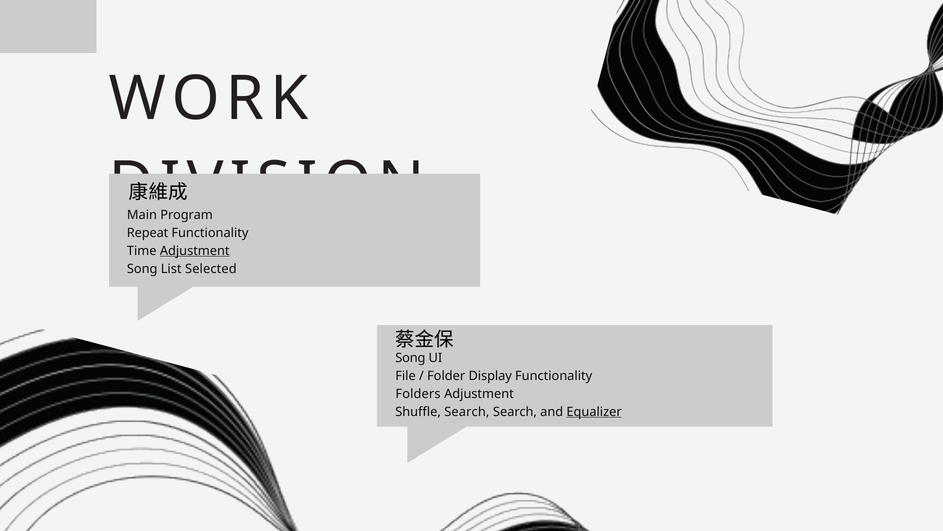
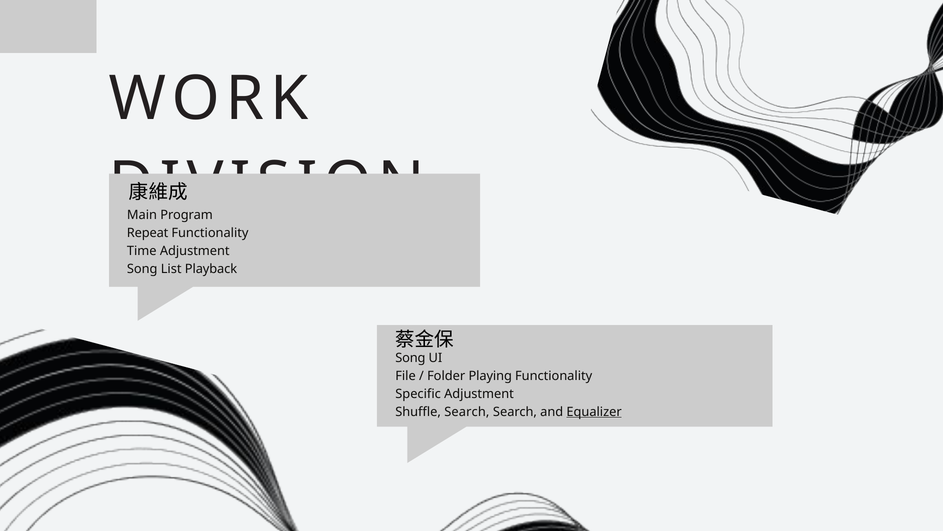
Adjustment underline: present -> none (195, 251)
Selected: Selected -> Playback (211, 268)
Display: Display -> Playing (490, 375)
Folders: Folders -> Specific (418, 393)
